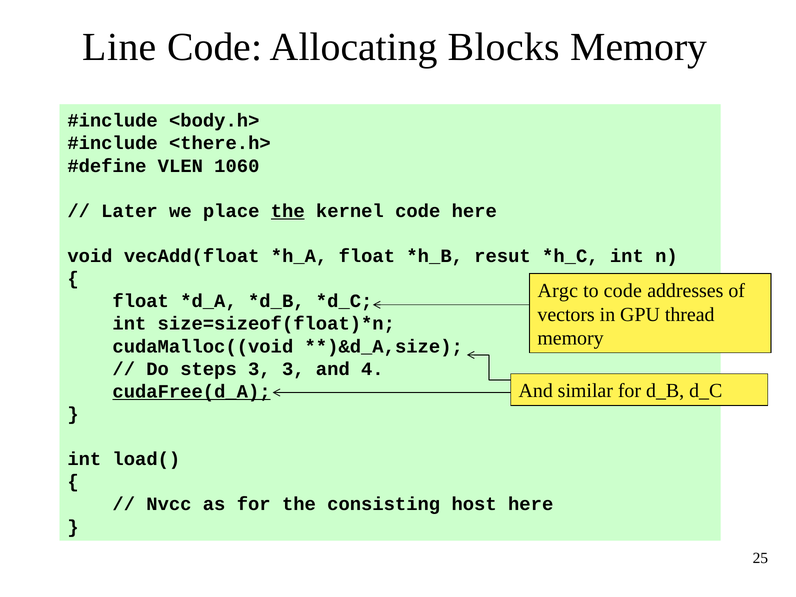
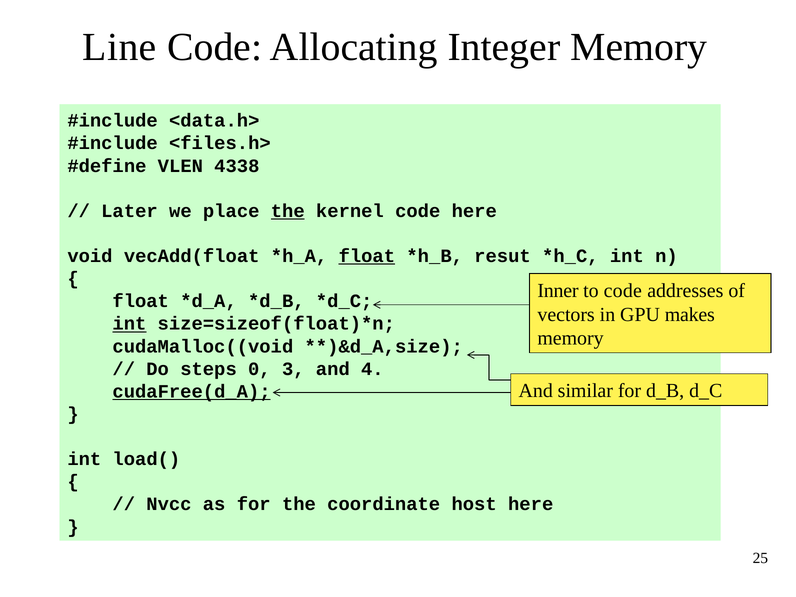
Blocks: Blocks -> Integer (504, 47)
<body.h>: <body.h> -> <data.h> (214, 121)
<there.h>: <there.h> -> <files.h> (220, 143)
1060: 1060 -> 4338 (237, 166)
float underline: none -> present (367, 256)
Argc: Argc -> Inner (558, 291)
thread: thread -> makes (690, 315)
int underline: none -> present (129, 324)
steps 3: 3 -> 0 (259, 369)
consisting: consisting -> coordinate (384, 504)
